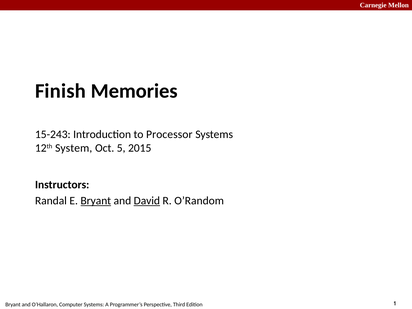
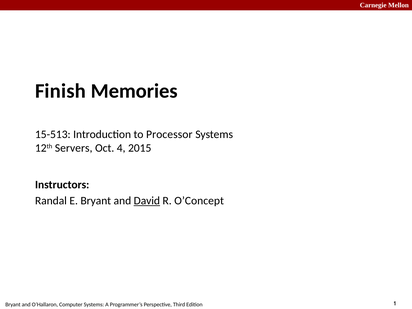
15-243: 15-243 -> 15-513 (53, 134)
System: System -> Servers (74, 148)
5: 5 -> 4 (121, 148)
Bryant underline: present -> none (96, 201)
O’Random: O’Random -> O’Concept (199, 201)
